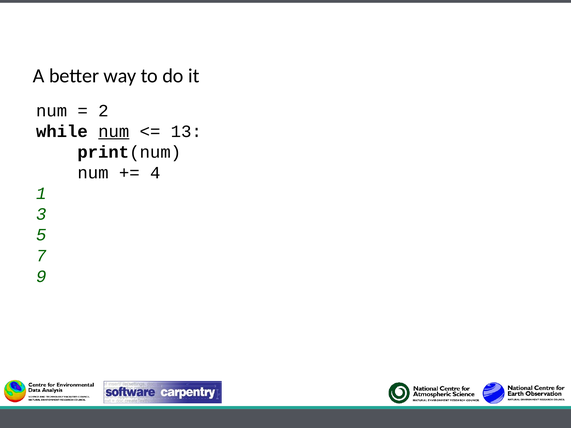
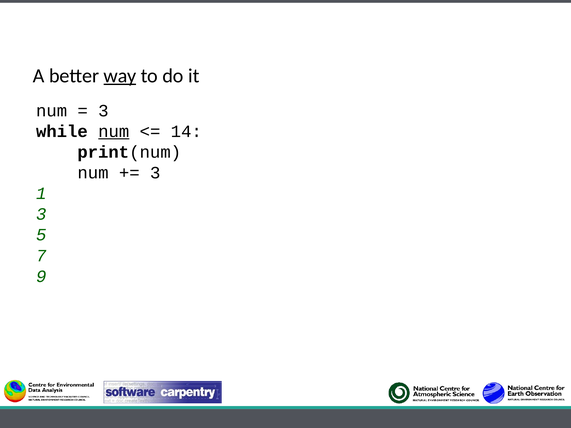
way underline: none -> present (120, 76)
2: 2 -> 3 (103, 111)
13: 13 -> 14 (186, 131)
4: 4 -> 3 (155, 173)
